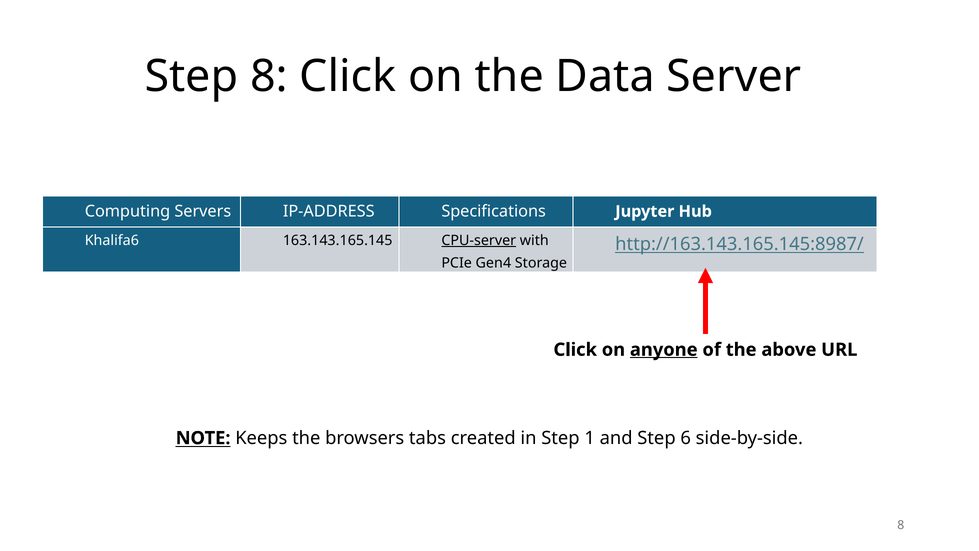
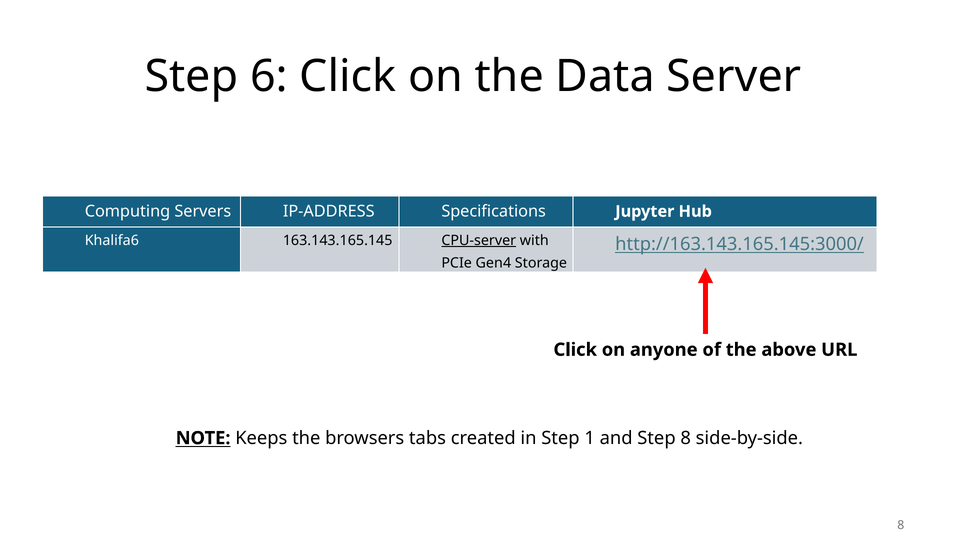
Step 8: 8 -> 6 (269, 77)
http://163.143.165.145:8987/: http://163.143.165.145:8987/ -> http://163.143.165.145:3000/ (740, 244)
anyone underline: present -> none (664, 350)
Step 6: 6 -> 8 (686, 438)
